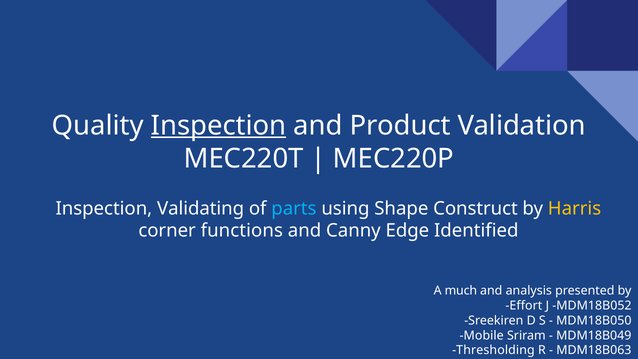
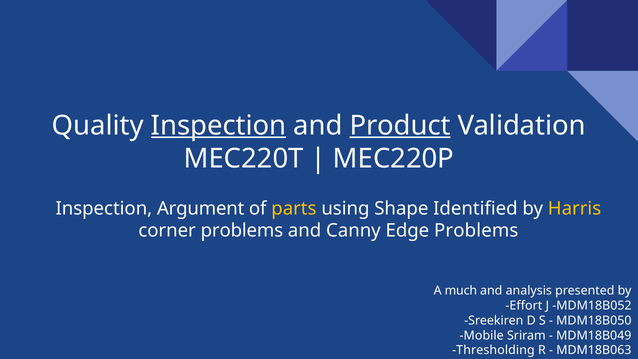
Product underline: none -> present (400, 125)
Validating: Validating -> Argument (201, 208)
parts colour: light blue -> yellow (294, 208)
Construct: Construct -> Identified (475, 208)
corner functions: functions -> problems (242, 231)
Edge Identified: Identified -> Problems (476, 231)
